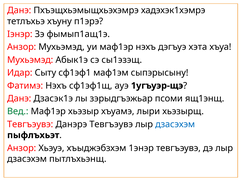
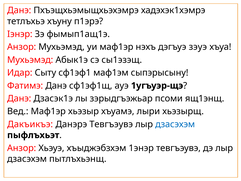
хэта: хэта -> зэуэ (198, 47)
Фатимэ Нэхъ: Нэхъ -> Данэ (56, 86)
Вед colour: green -> black (18, 111)
Тевгъэувэ: Тевгъэувэ -> Дакъикъэ (30, 124)
